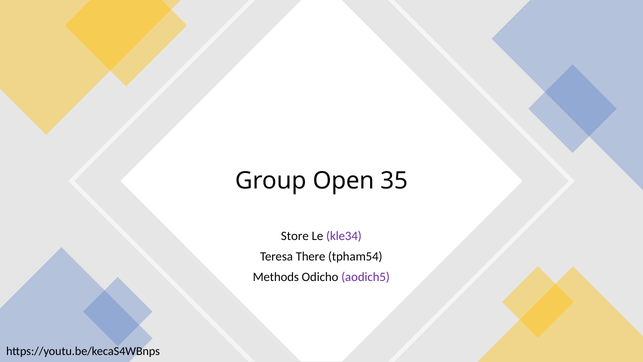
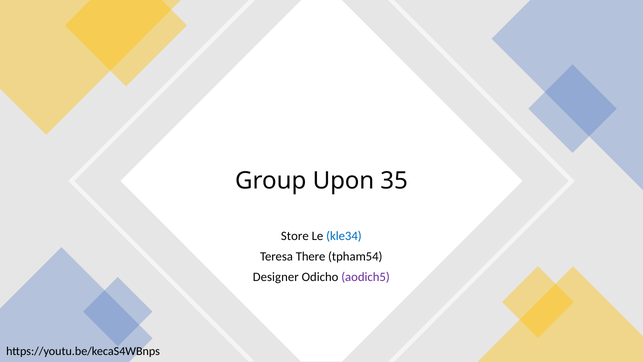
Open: Open -> Upon (343, 181)
kle34 colour: purple -> blue (344, 236)
Methods: Methods -> Designer (276, 277)
